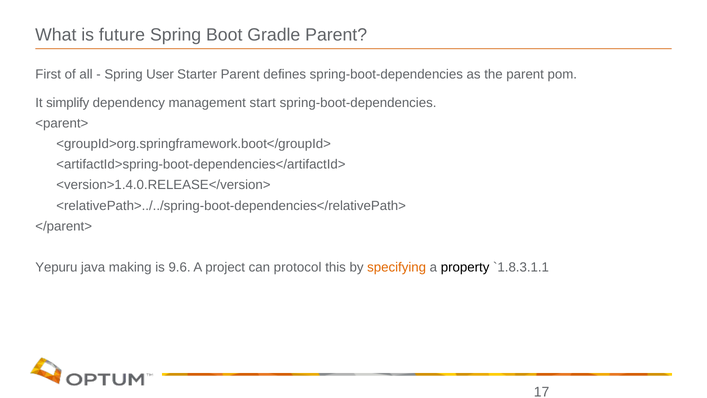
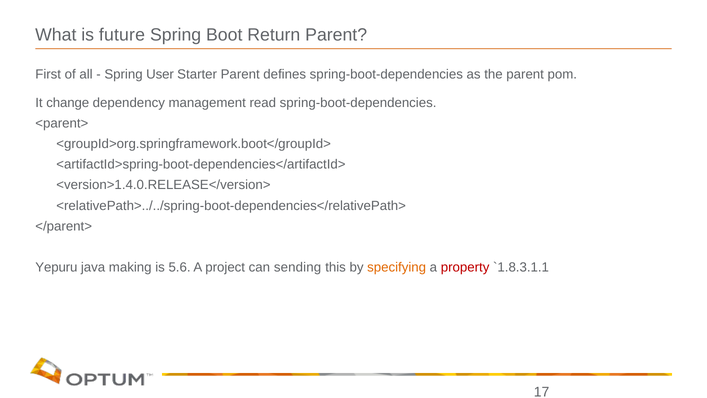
Gradle: Gradle -> Return (274, 35)
simplify: simplify -> change (68, 103)
start: start -> read (263, 103)
9.6: 9.6 -> 5.6 (180, 267)
protocol: protocol -> sending (298, 267)
property colour: black -> red (465, 267)
